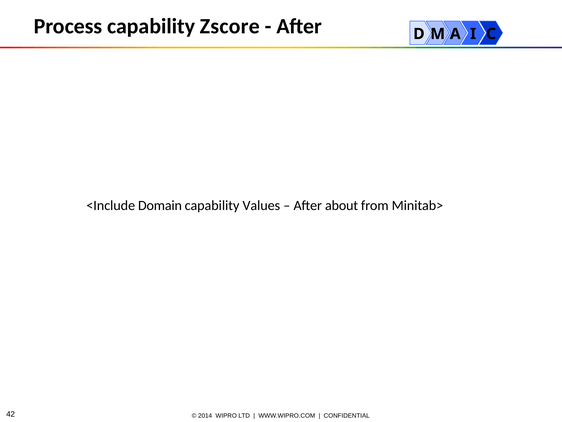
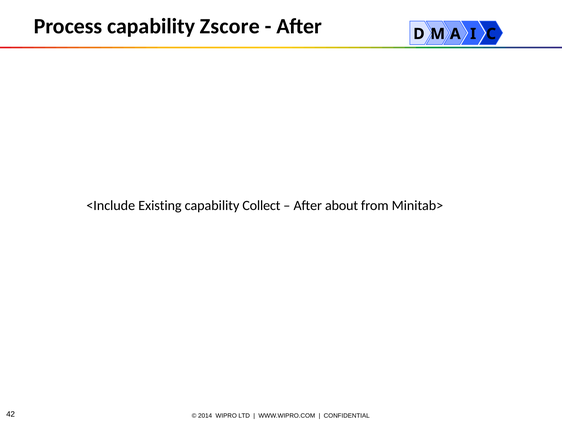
Domain: Domain -> Existing (160, 205)
Values: Values -> Collect (261, 205)
